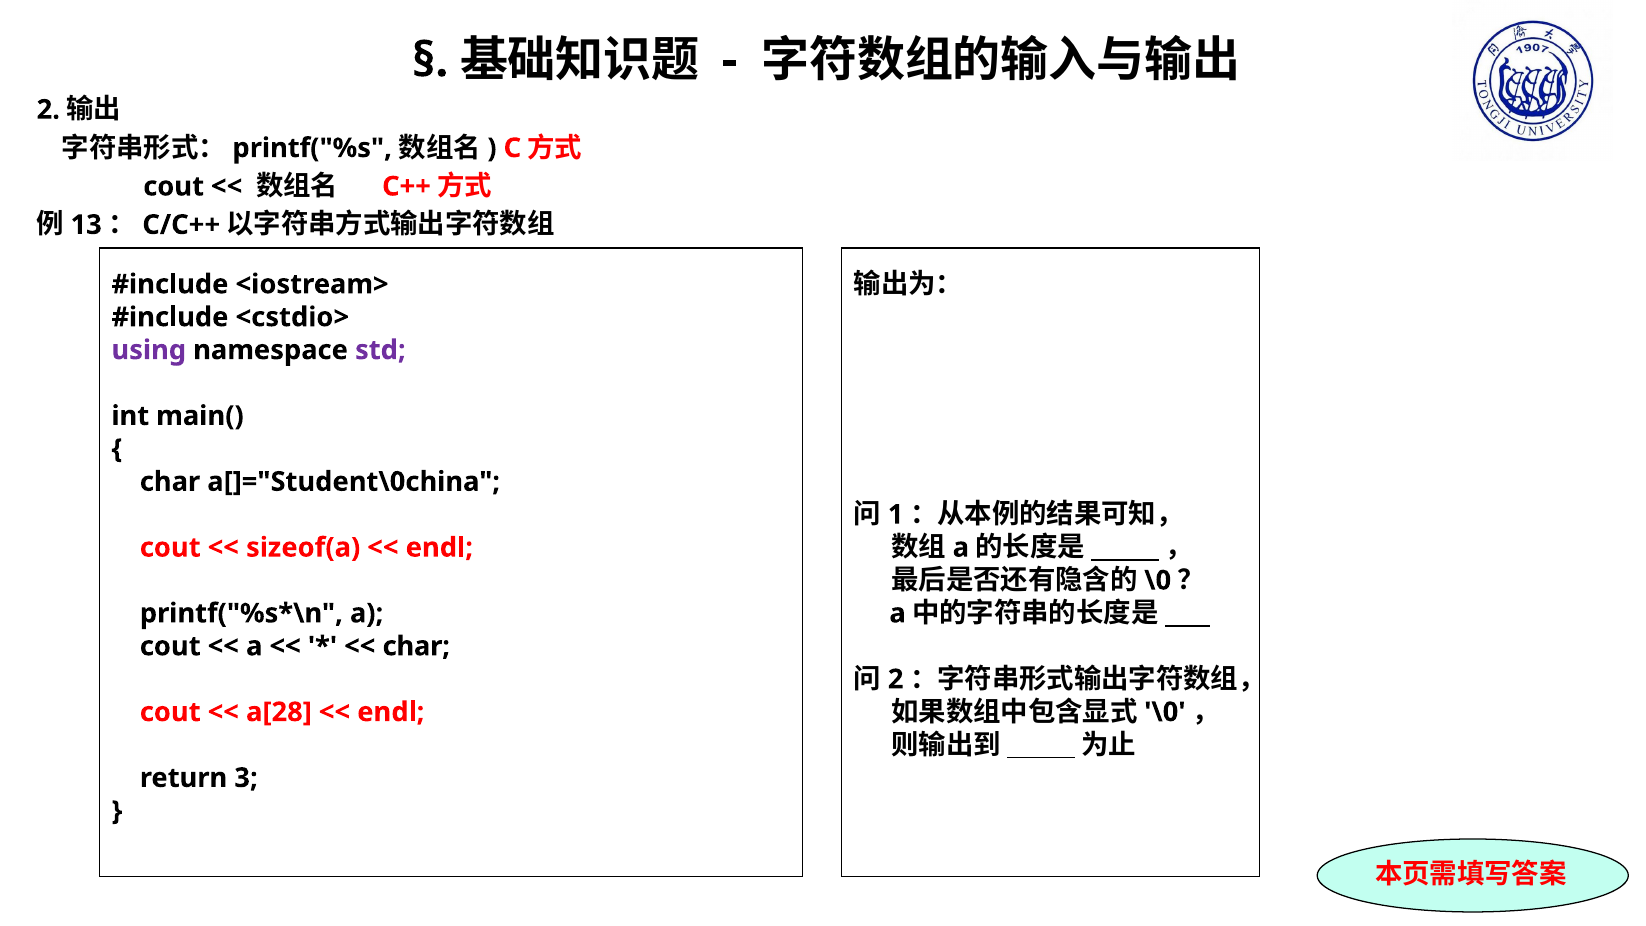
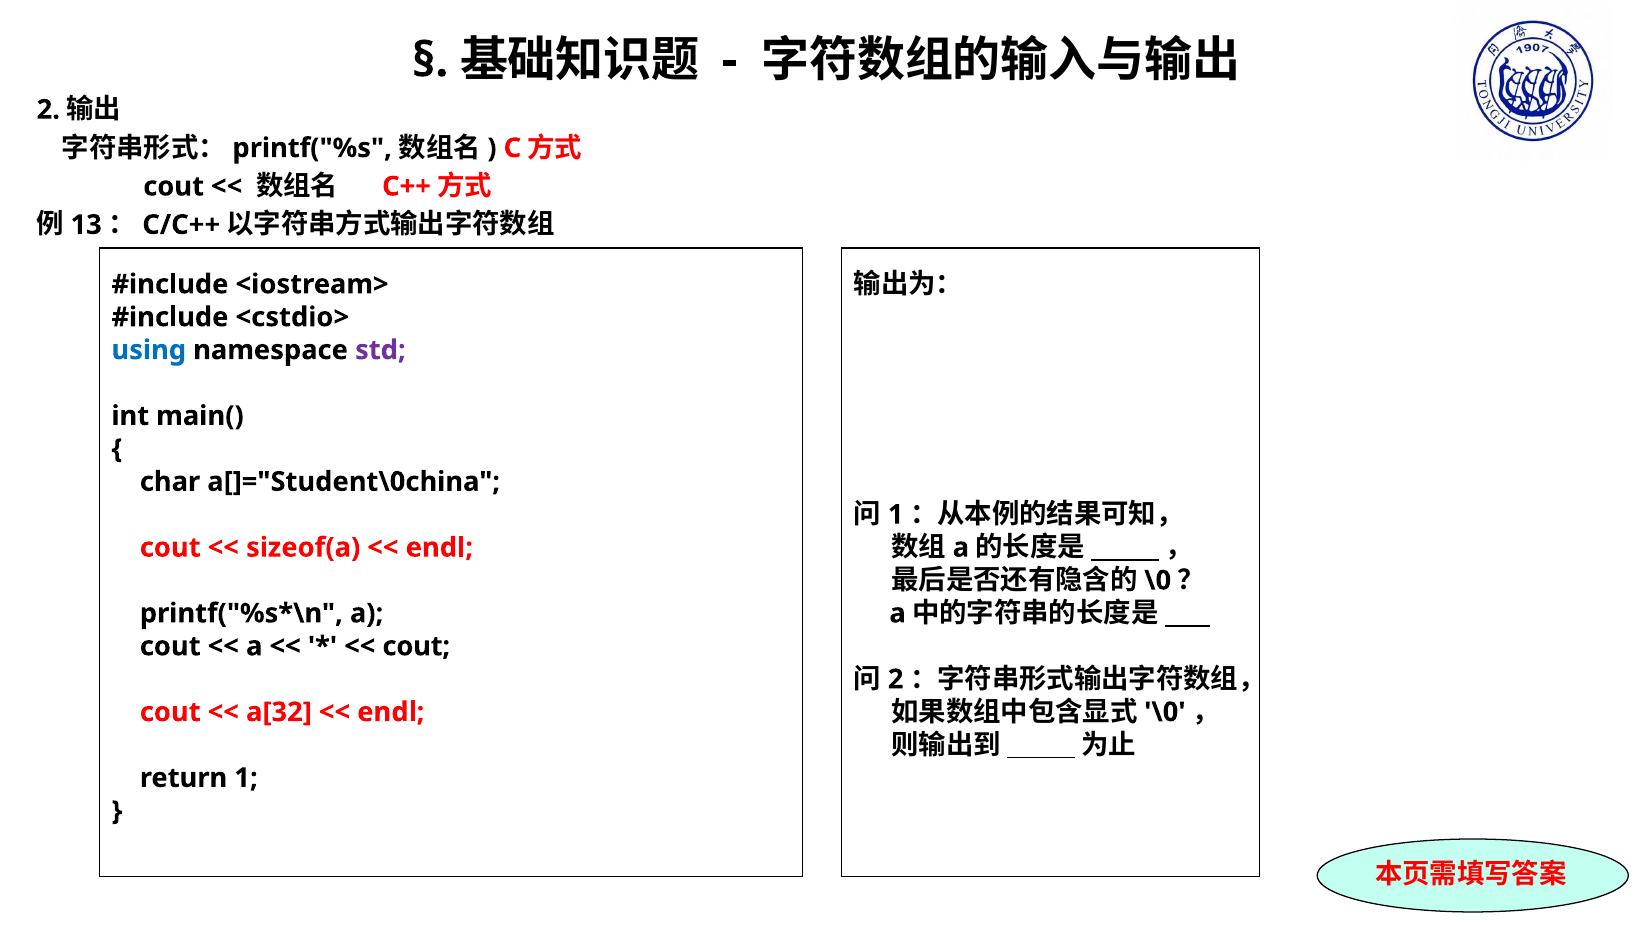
using colour: purple -> blue (149, 350)
char: char -> cout (416, 646)
a[28: a[28 -> a[32 (279, 712)
return 3: 3 -> 1 (246, 778)
